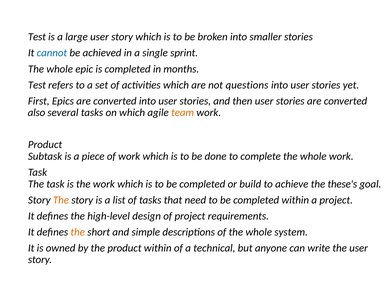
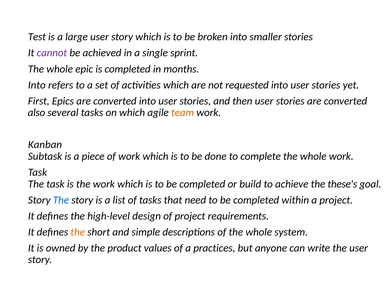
cannot colour: blue -> purple (52, 53)
Test: Test -> Into (37, 85)
questions: questions -> requested (247, 85)
Product: Product -> Kanban (45, 144)
The colour: orange -> blue (61, 200)
product within: within -> values (158, 248)
technical: technical -> practices (214, 248)
